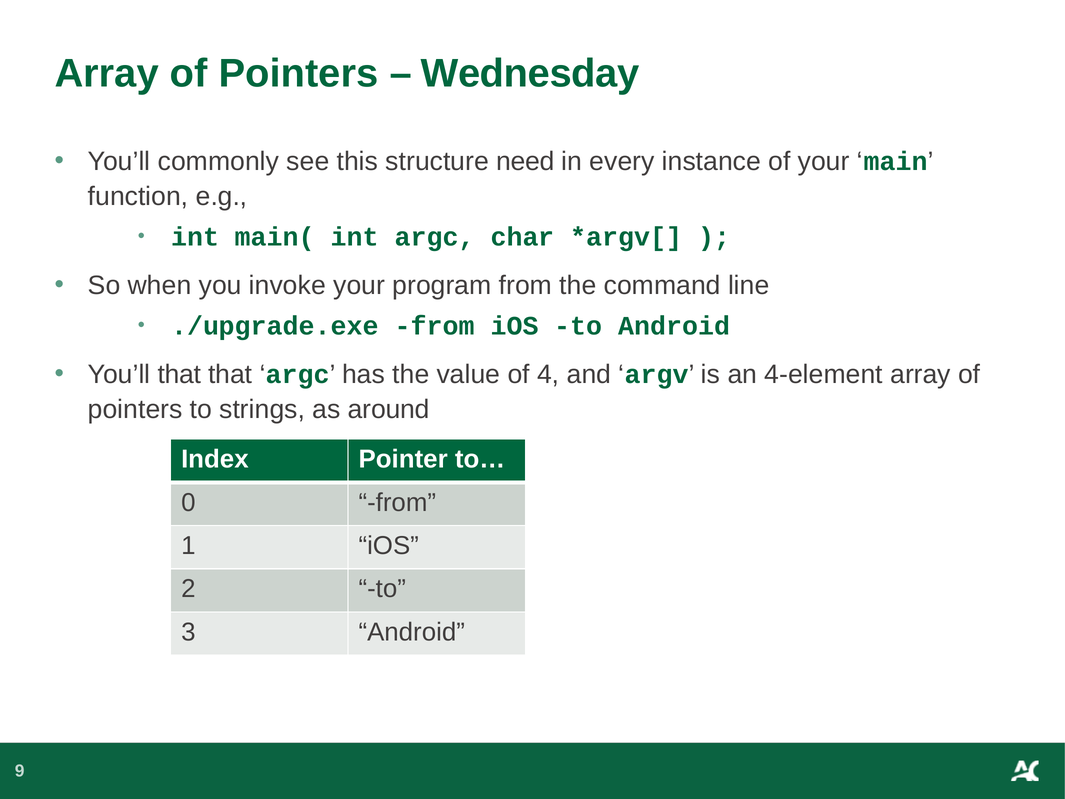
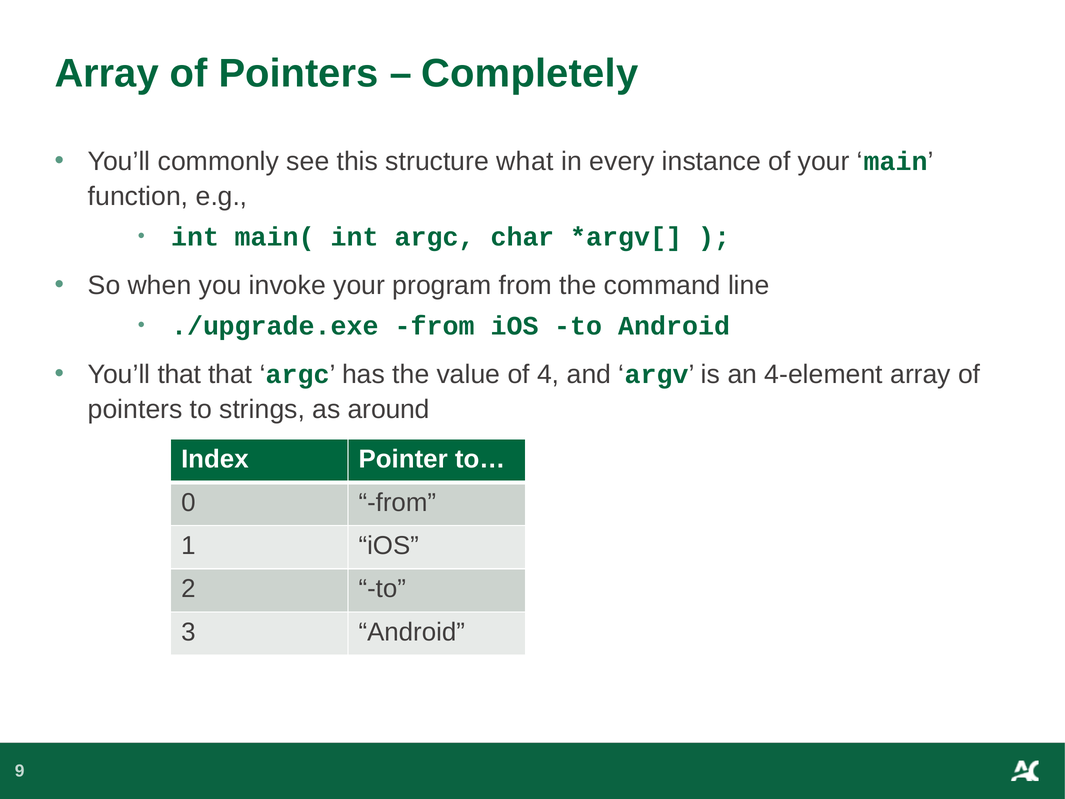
Wednesday: Wednesday -> Completely (530, 73)
need: need -> what (525, 161)
